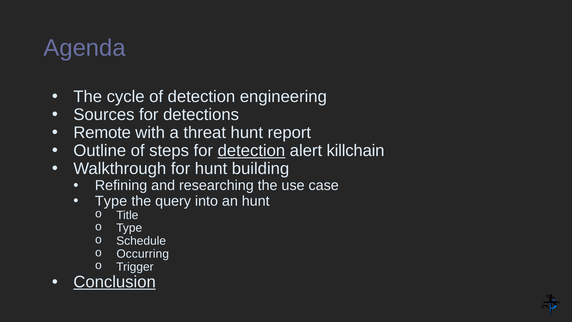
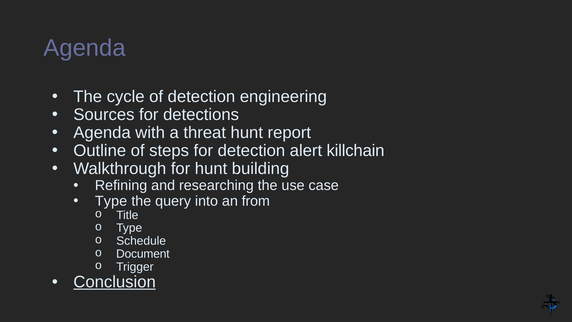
Remote: Remote -> Agenda (102, 133)
detection underline: present -> none (251, 151)
an hunt: hunt -> from (256, 201)
Occurring: Occurring -> Document (143, 254)
